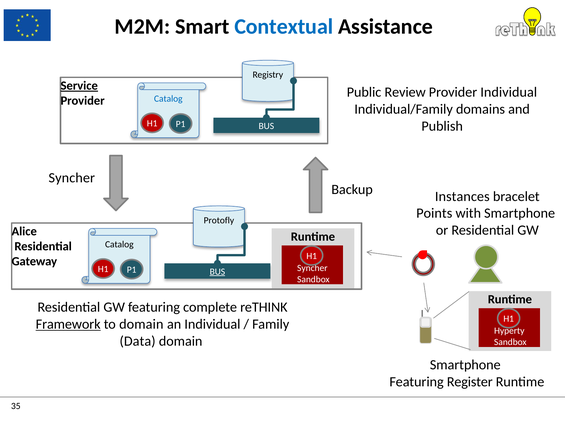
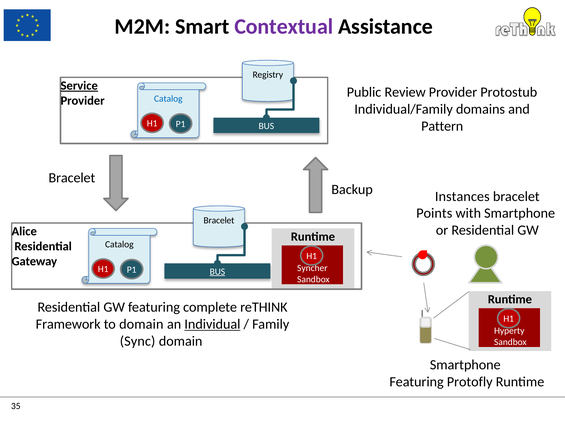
Contextual colour: blue -> purple (284, 27)
Provider Individual: Individual -> Protostub (509, 92)
Publish: Publish -> Pattern (442, 126)
Syncher: Syncher -> Bracelet (72, 178)
Protofly: Protofly -> Bracelet (219, 220)
Framework underline: present -> none (68, 324)
Individual underline: none -> present (212, 324)
Data: Data -> Sync (138, 341)
Register: Register -> Protofly (470, 381)
